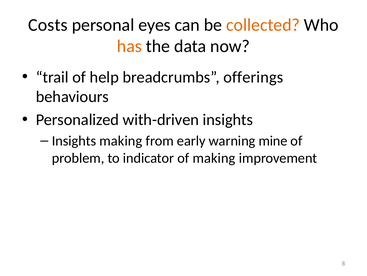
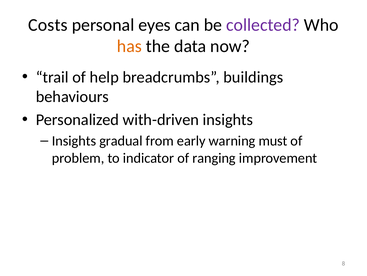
collected colour: orange -> purple (263, 25)
offerings: offerings -> buildings (253, 77)
Insights making: making -> gradual (121, 140)
mine: mine -> must (273, 140)
of making: making -> ranging (214, 158)
